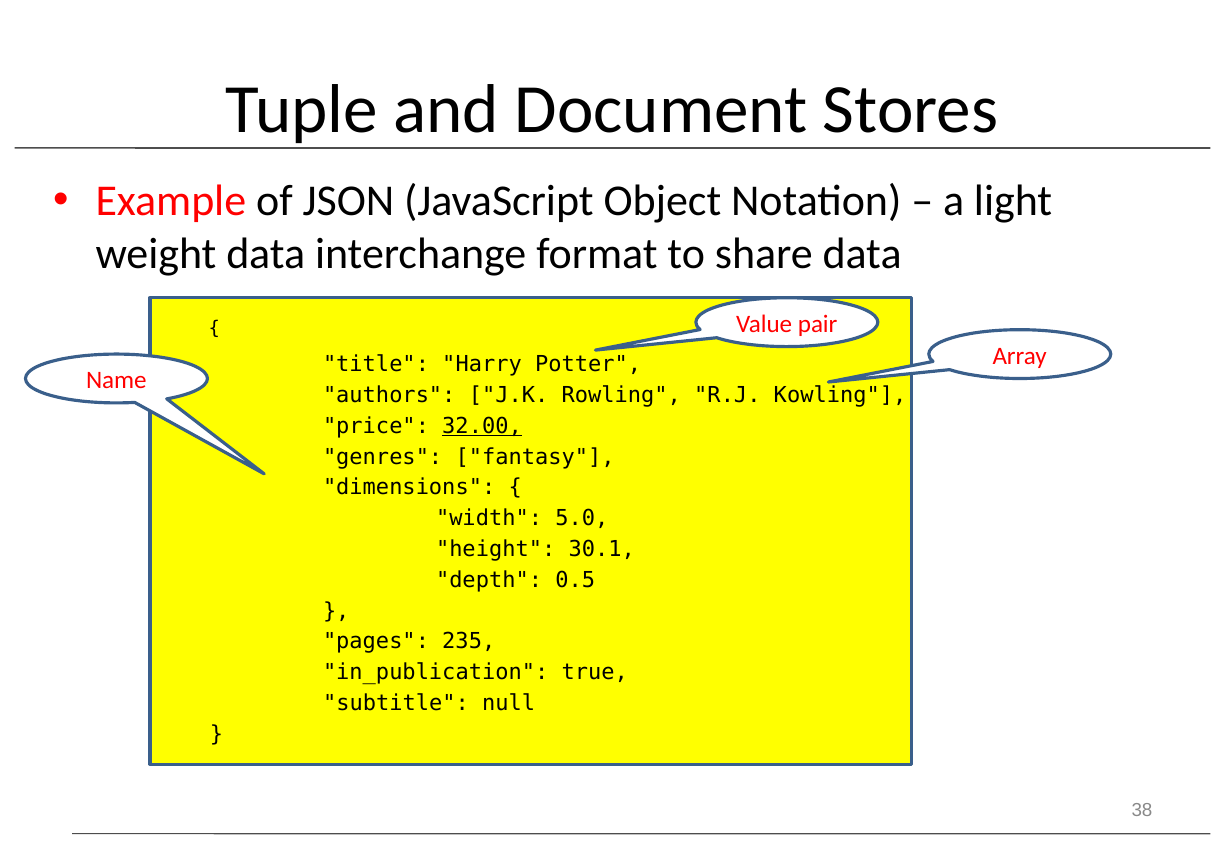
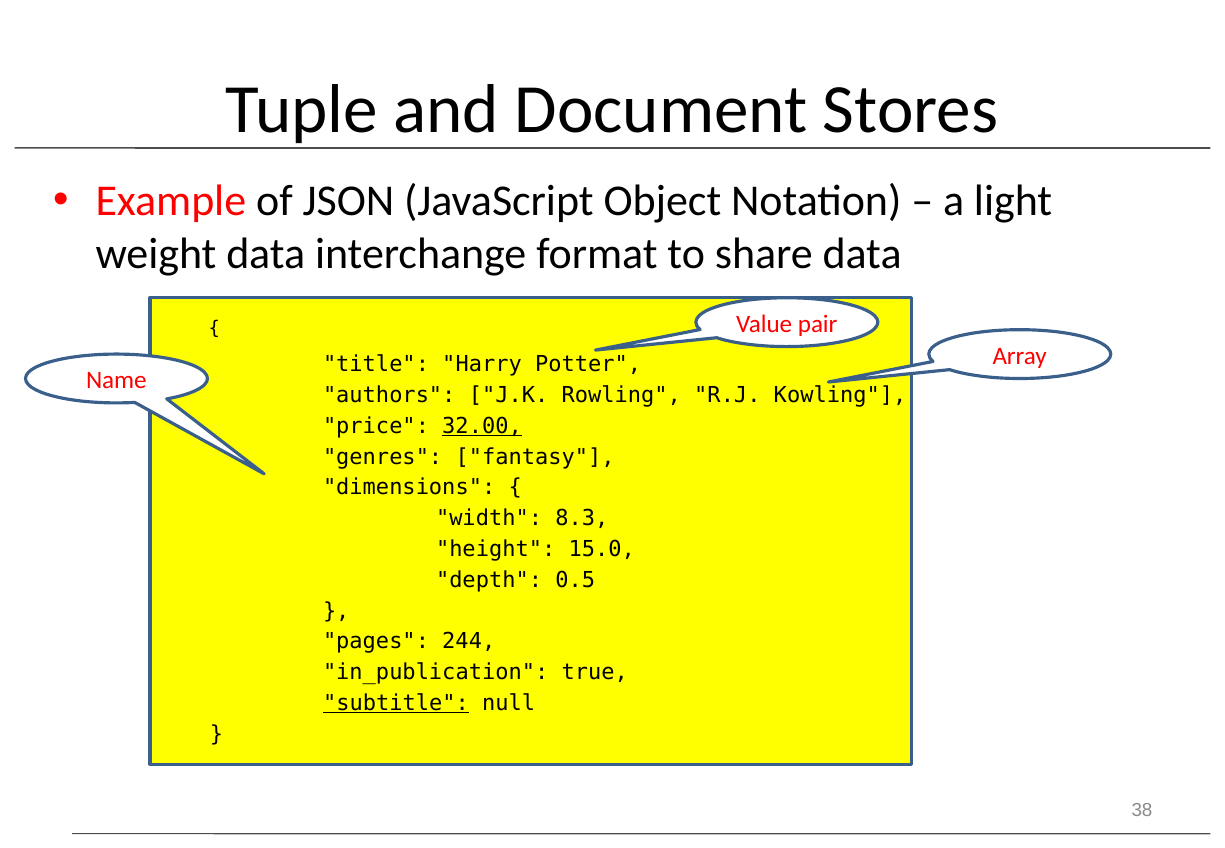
5.0: 5.0 -> 8.3 (582, 519)
30.1: 30.1 -> 15.0 (602, 549)
235: 235 -> 244 (469, 642)
subtitle underline: none -> present (396, 703)
